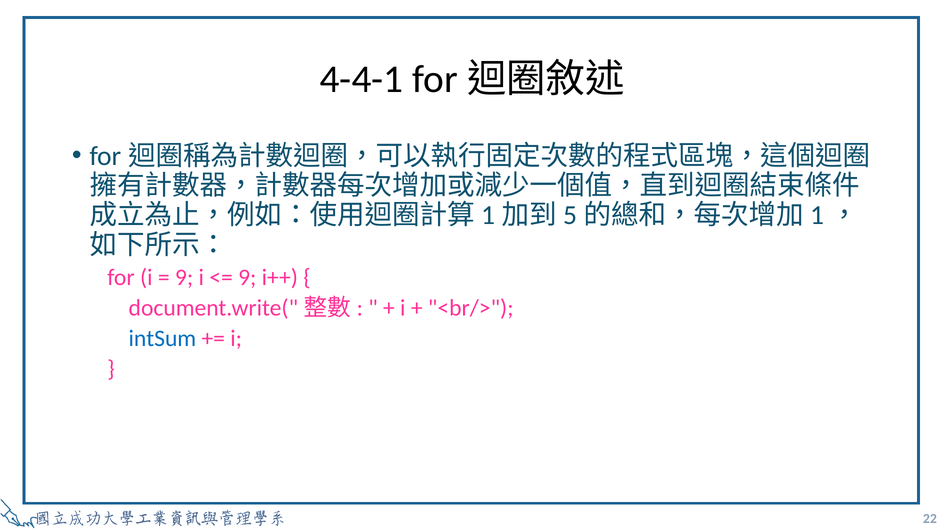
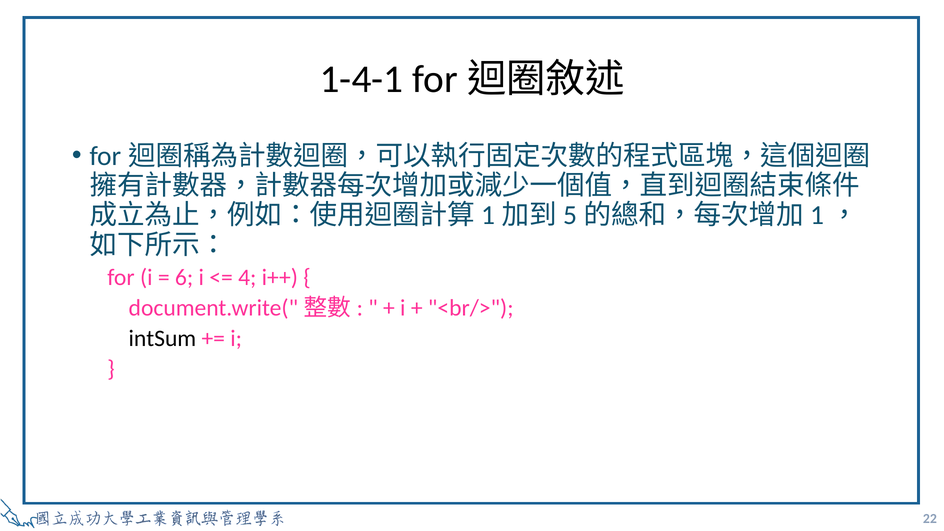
4-4-1: 4-4-1 -> 1-4-1 (361, 79)
9: 9 -> 6 (184, 278)
9: 9 -> 4 (247, 278)
intSum colour: blue -> black (162, 338)
